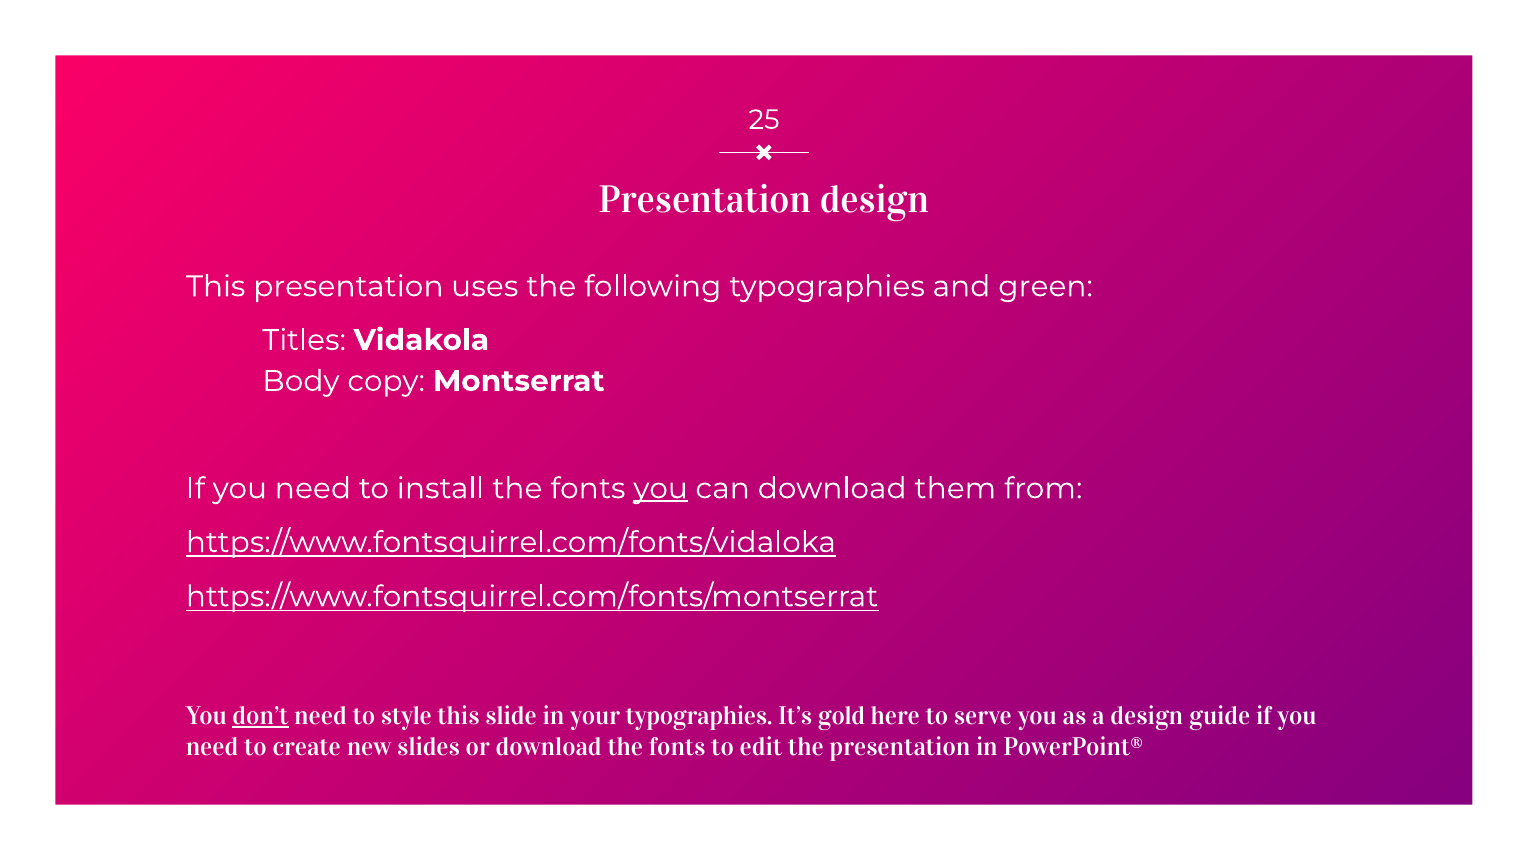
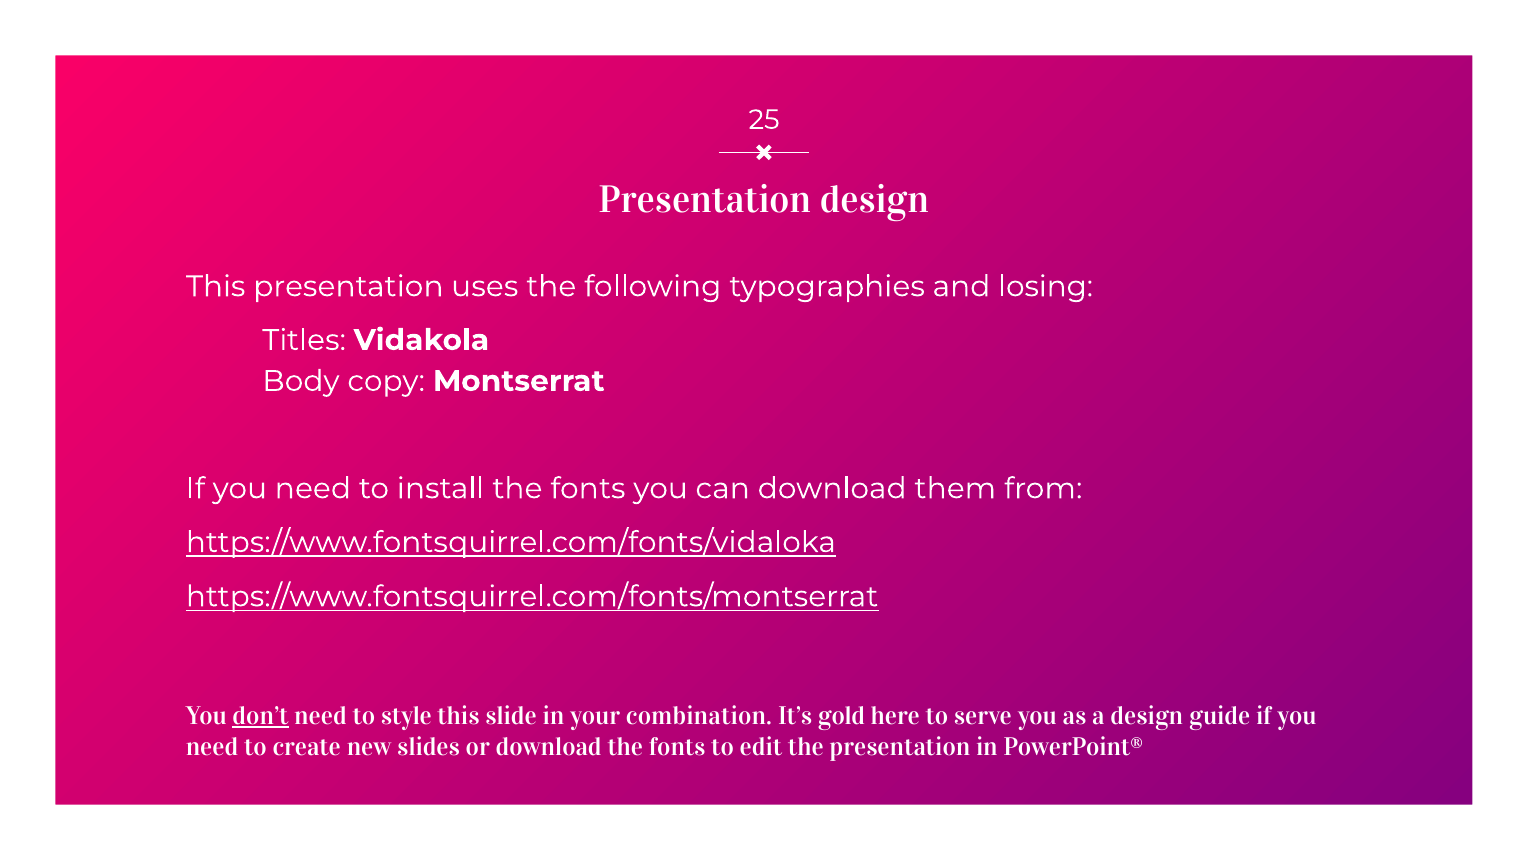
green: green -> losing (1046, 287)
you underline: present -> none (661, 489)
your typographies: typographies -> combination (699, 717)
